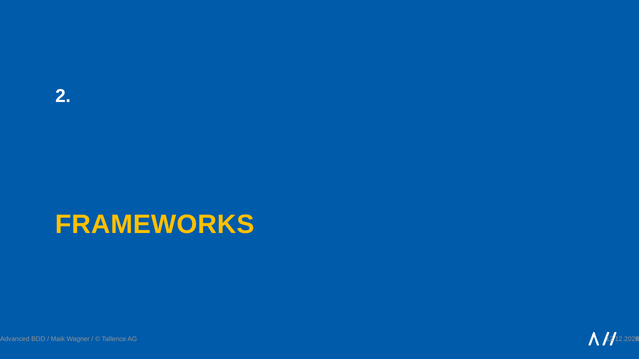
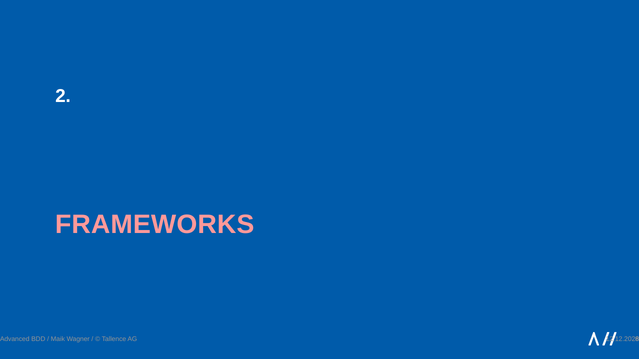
FRAMEWORKS colour: yellow -> pink (155, 225)
